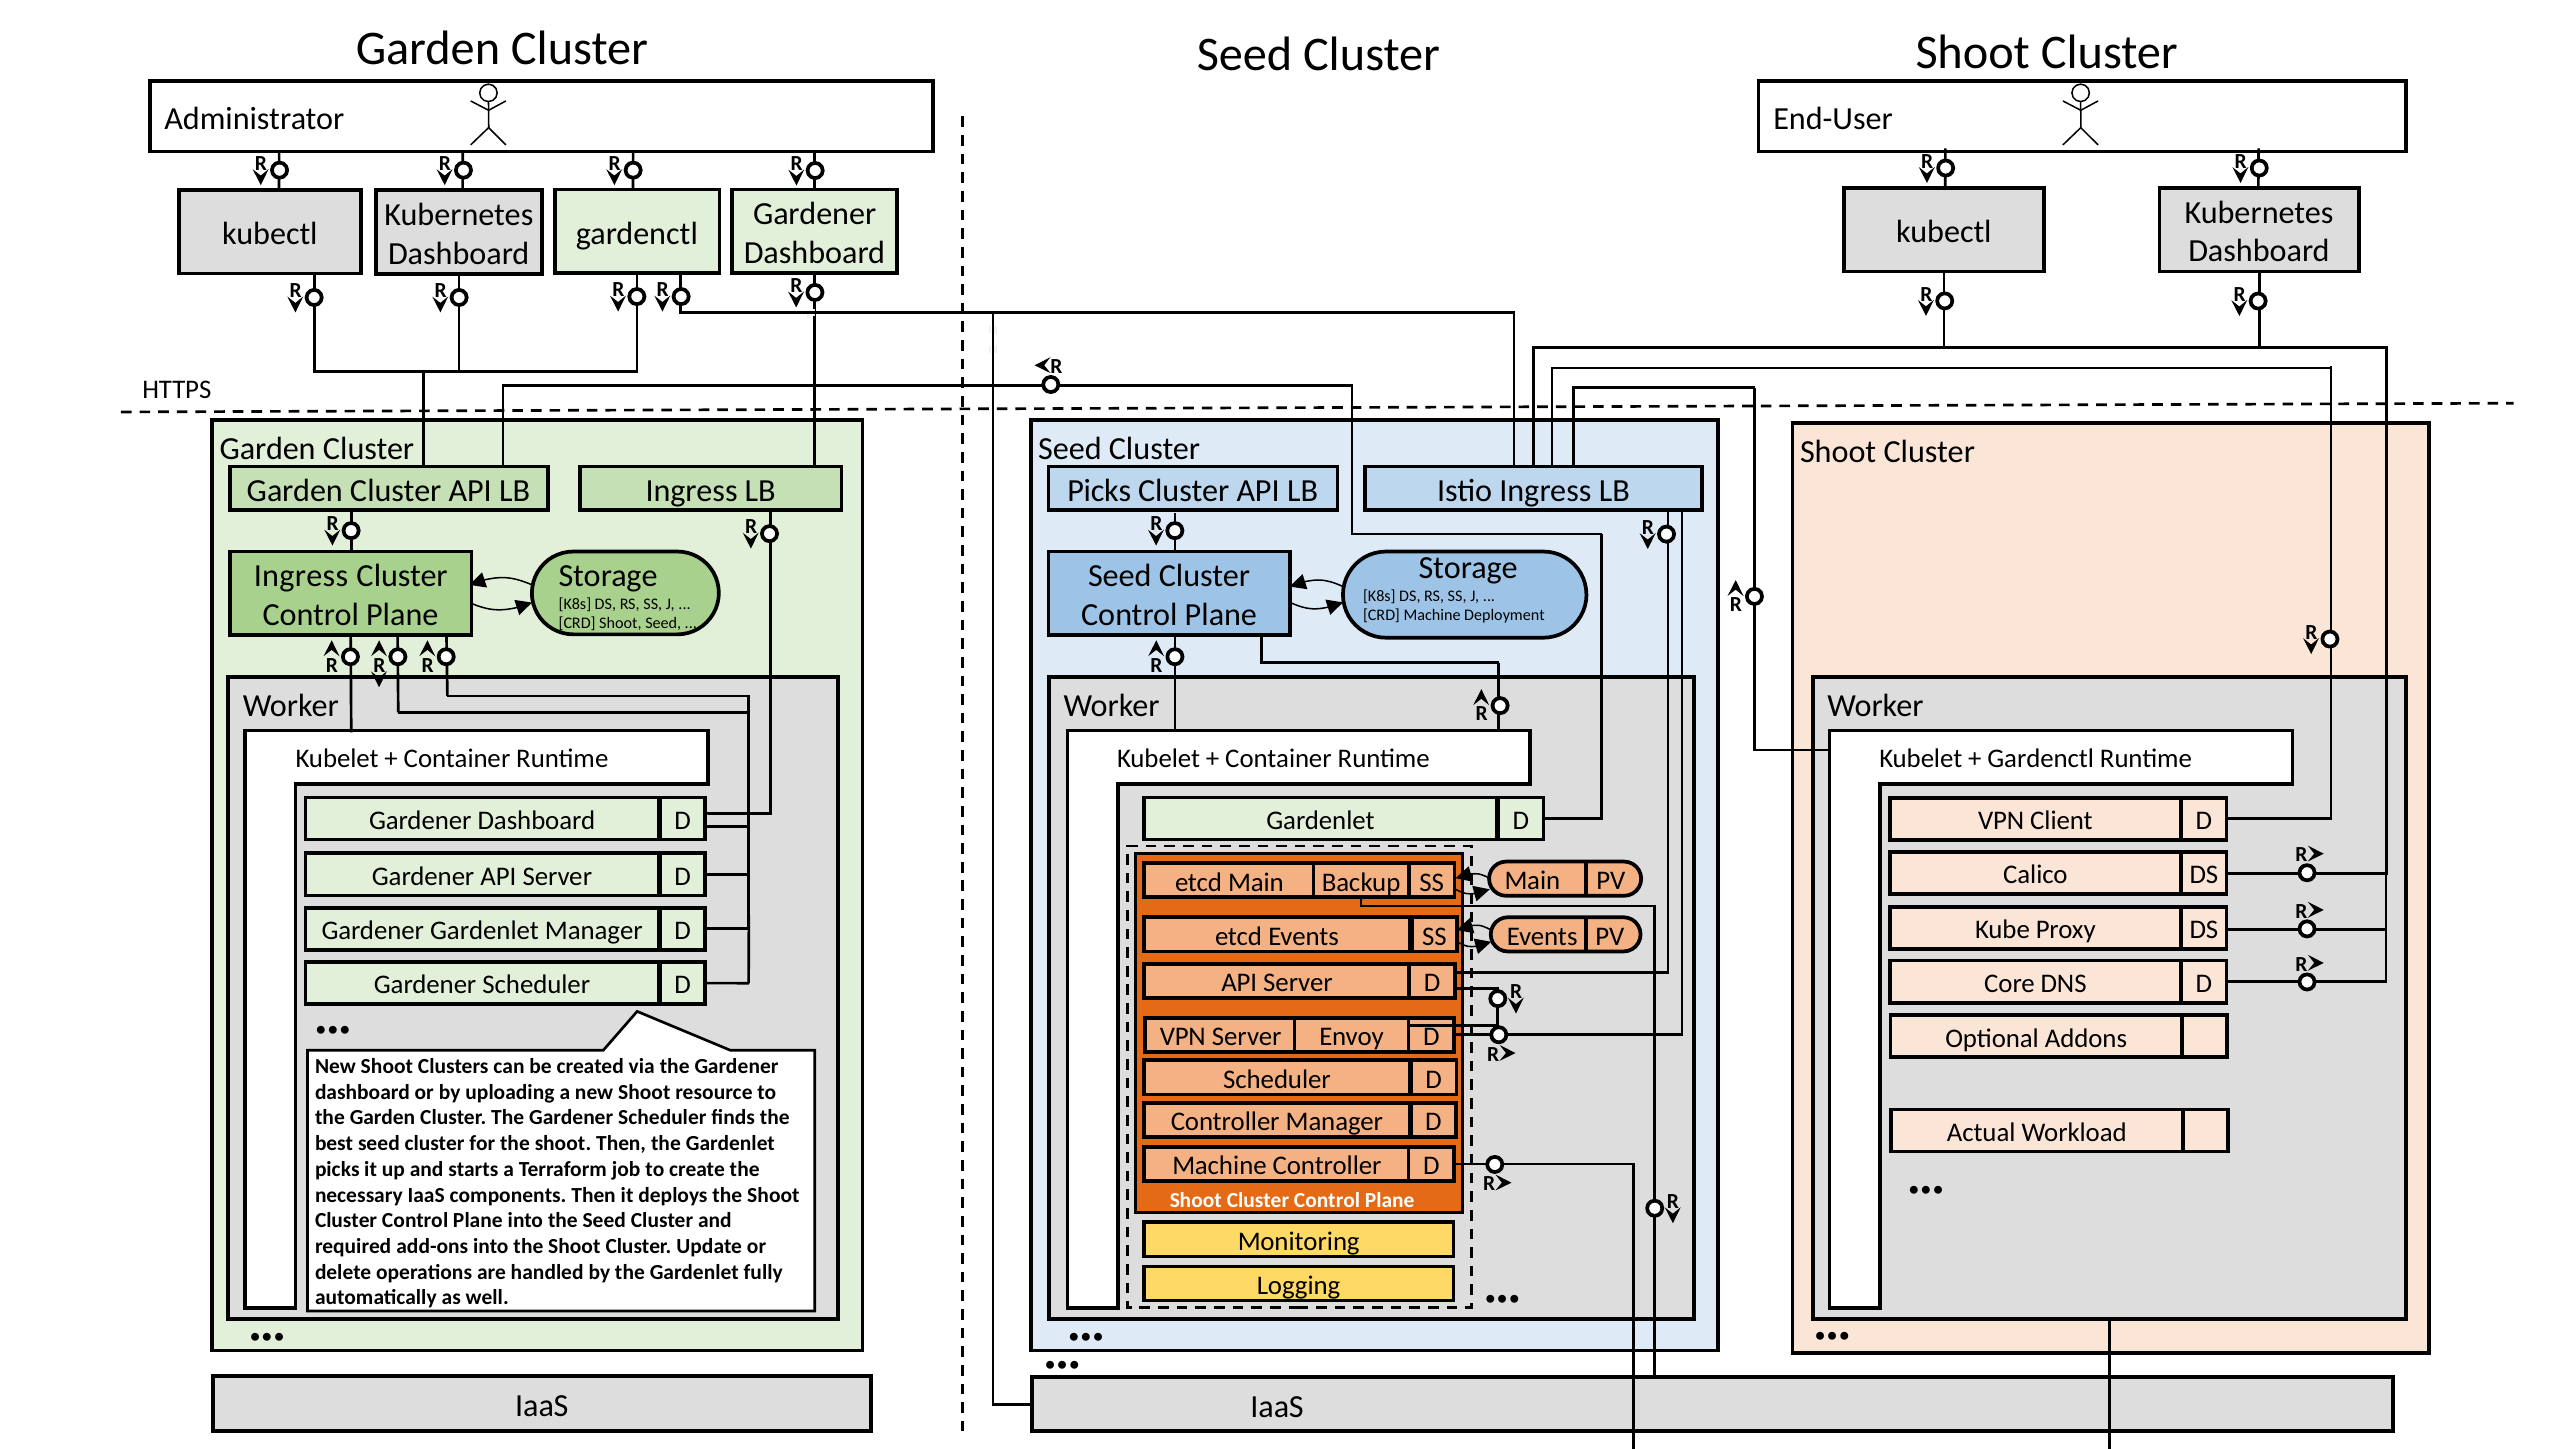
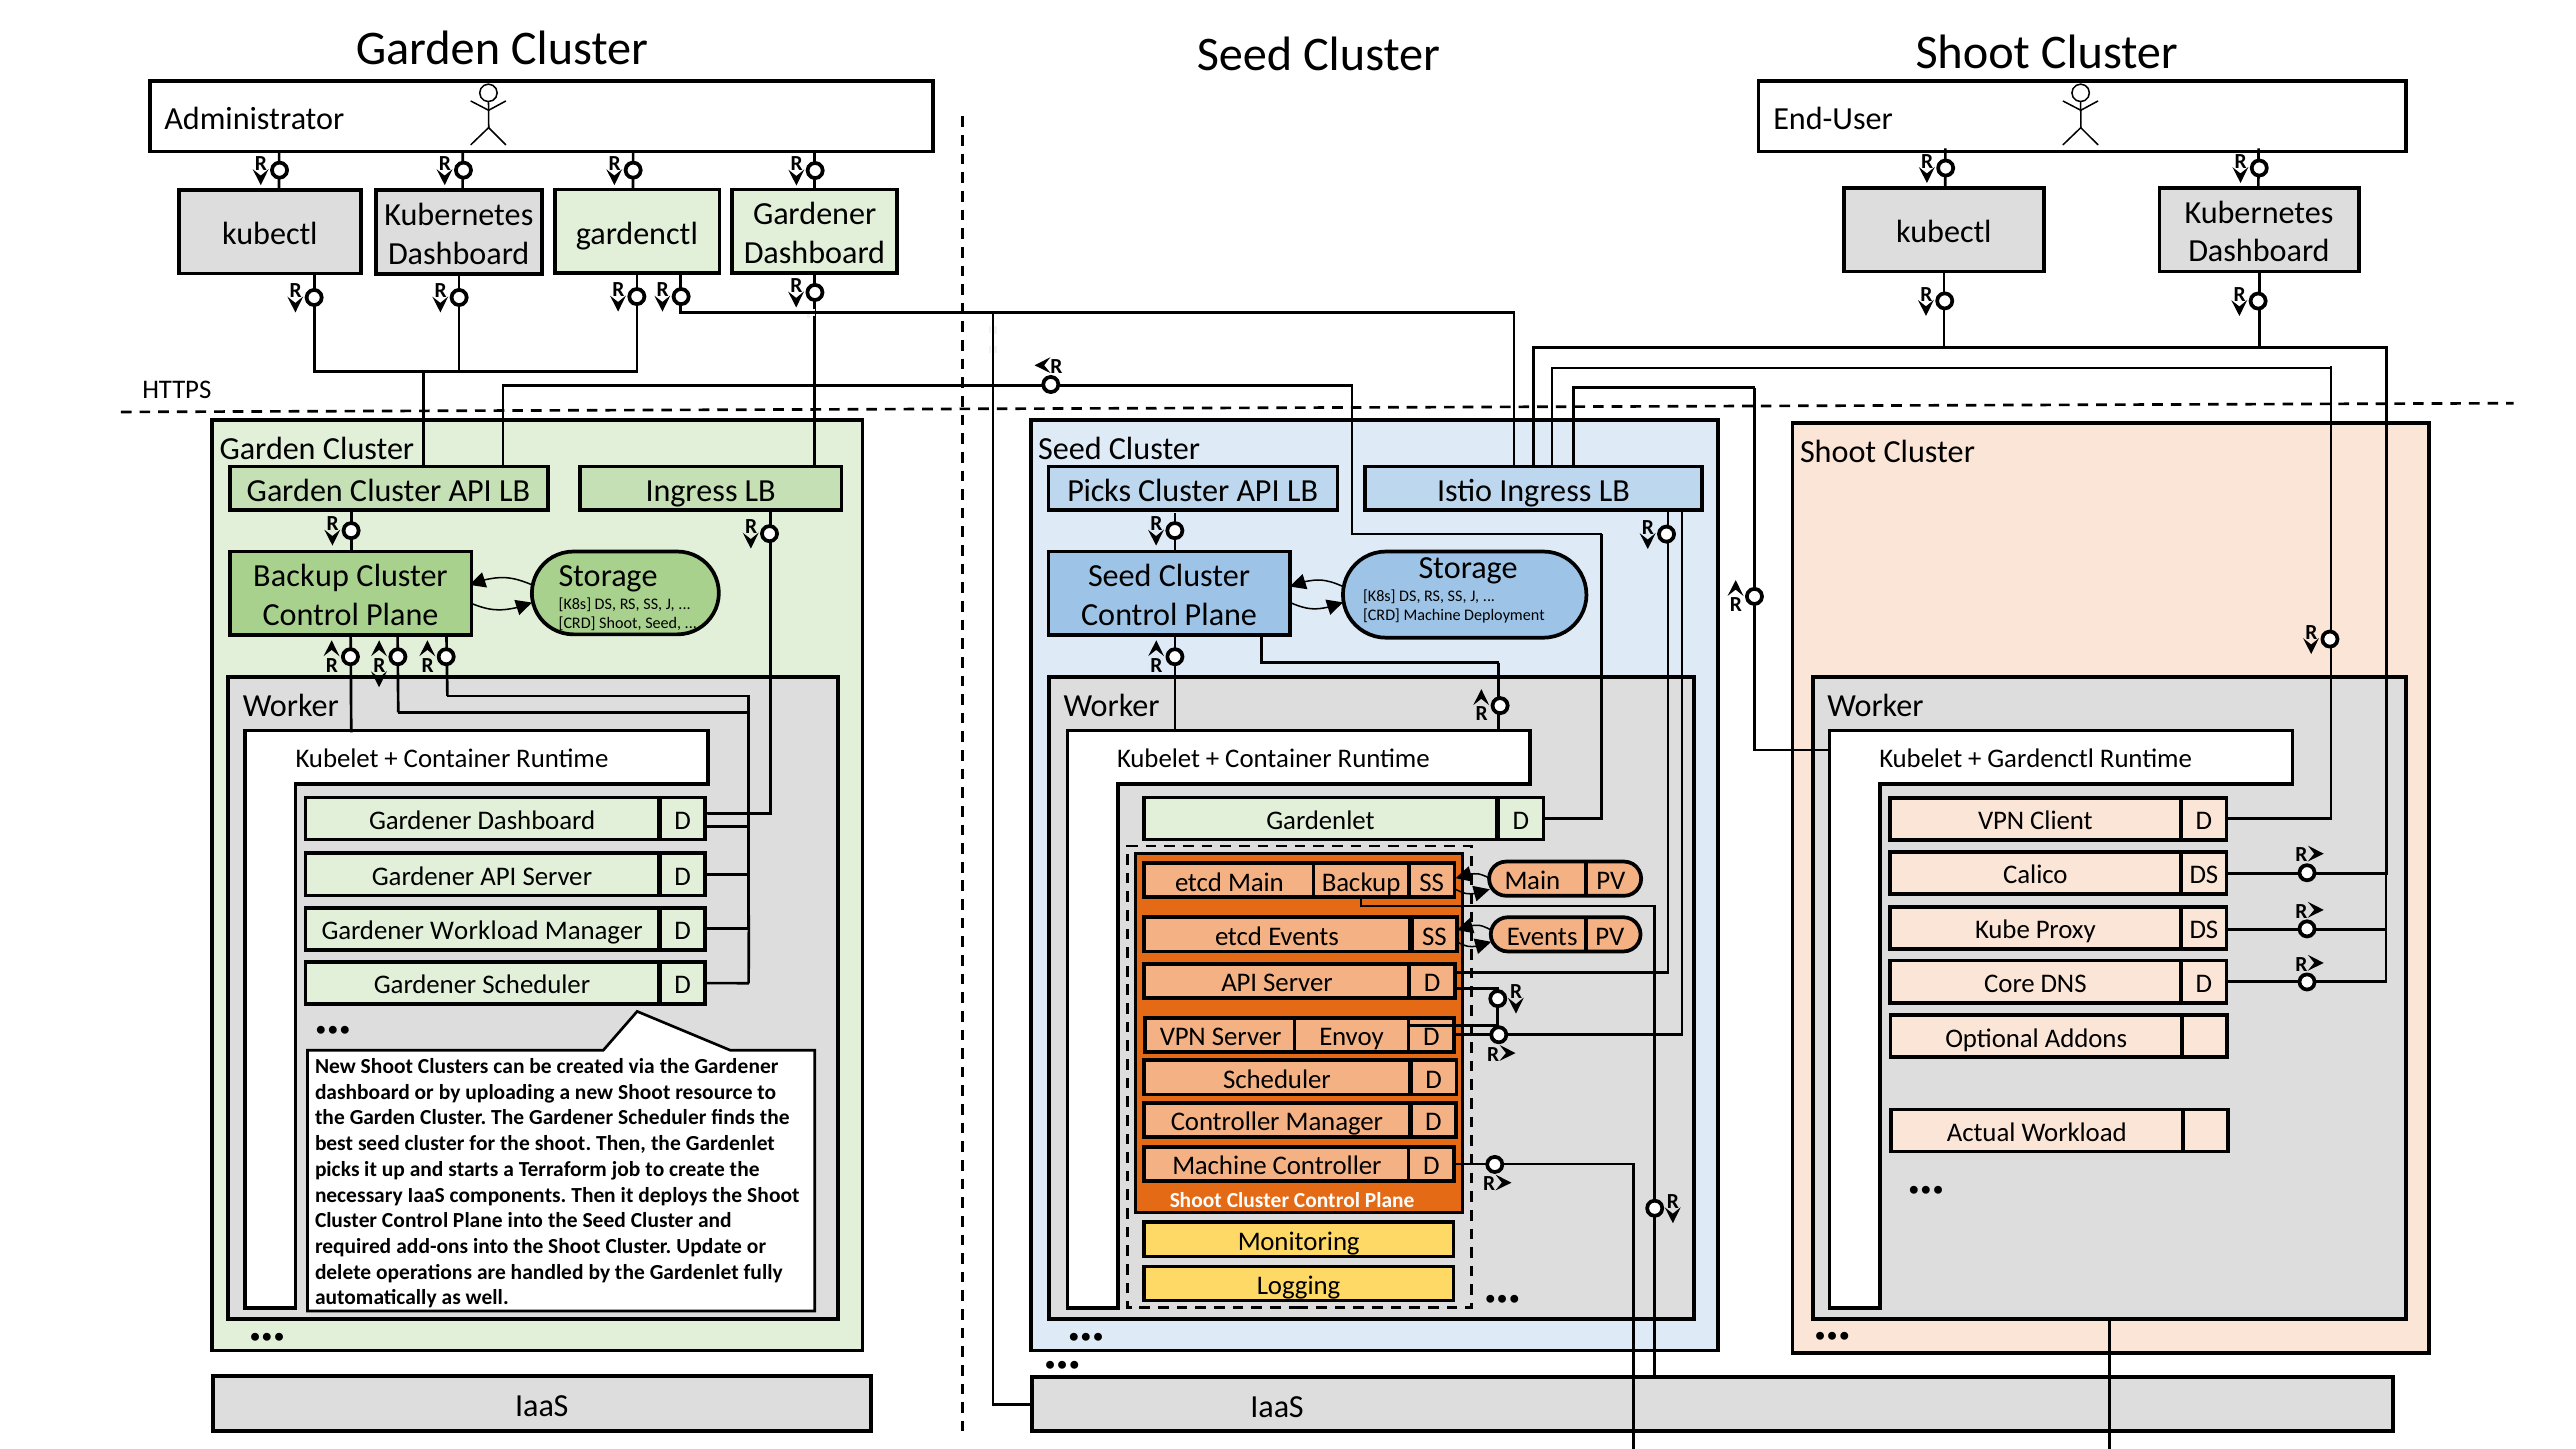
Ingress: Ingress -> Backup (301, 576)
Gardener Gardenlet: Gardenlet -> Workload (484, 931)
